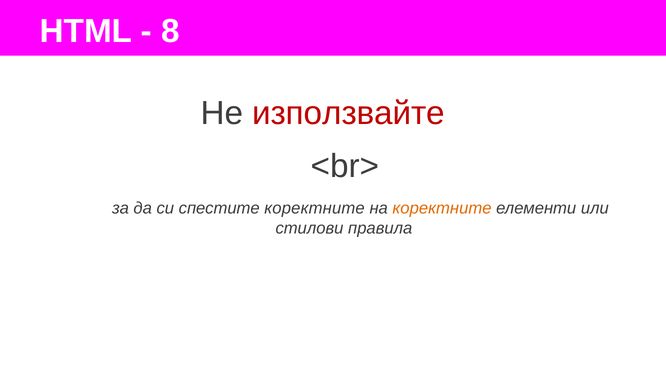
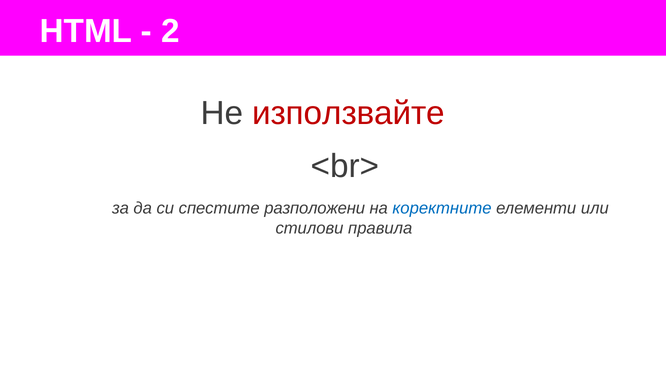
8: 8 -> 2 (171, 31)
спестите коректните: коректните -> разположени (315, 208)
коректните colour: orange -> blue (442, 208)
